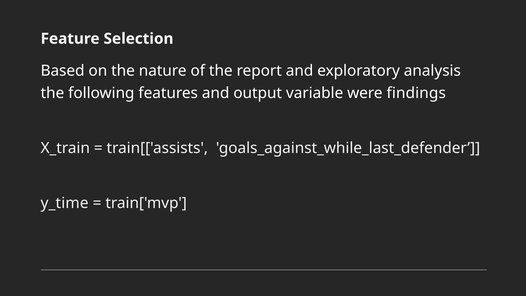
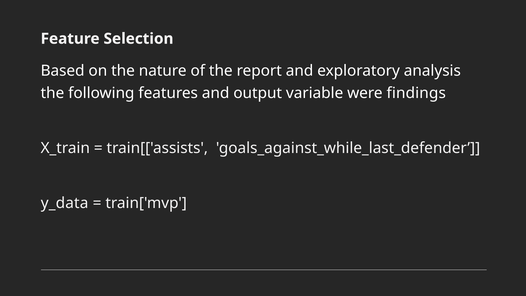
y_time: y_time -> y_data (65, 203)
